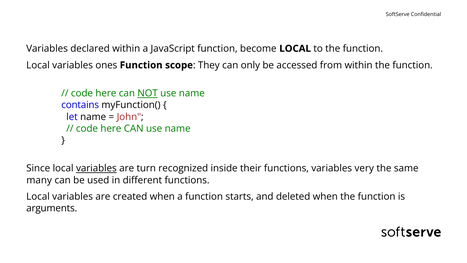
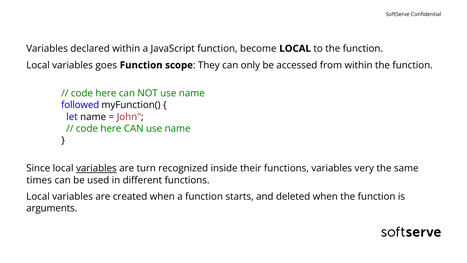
ones: ones -> goes (106, 65)
NOT underline: present -> none (148, 93)
contains: contains -> followed (80, 105)
many: many -> times (39, 180)
